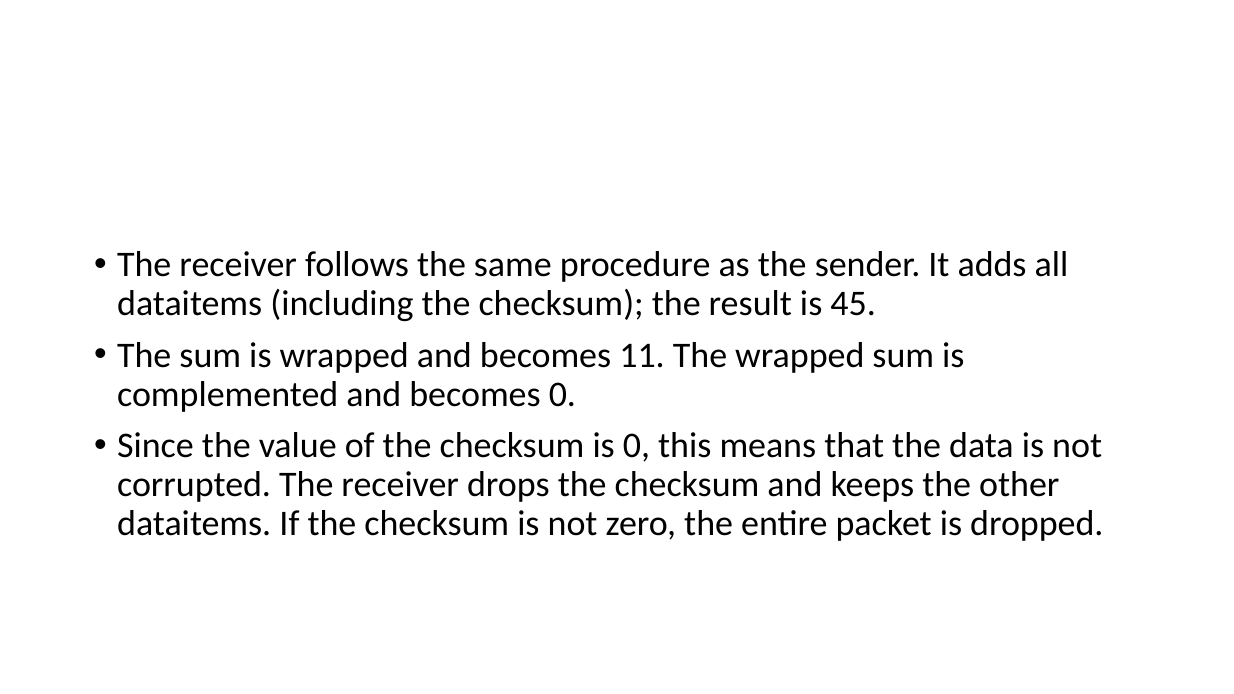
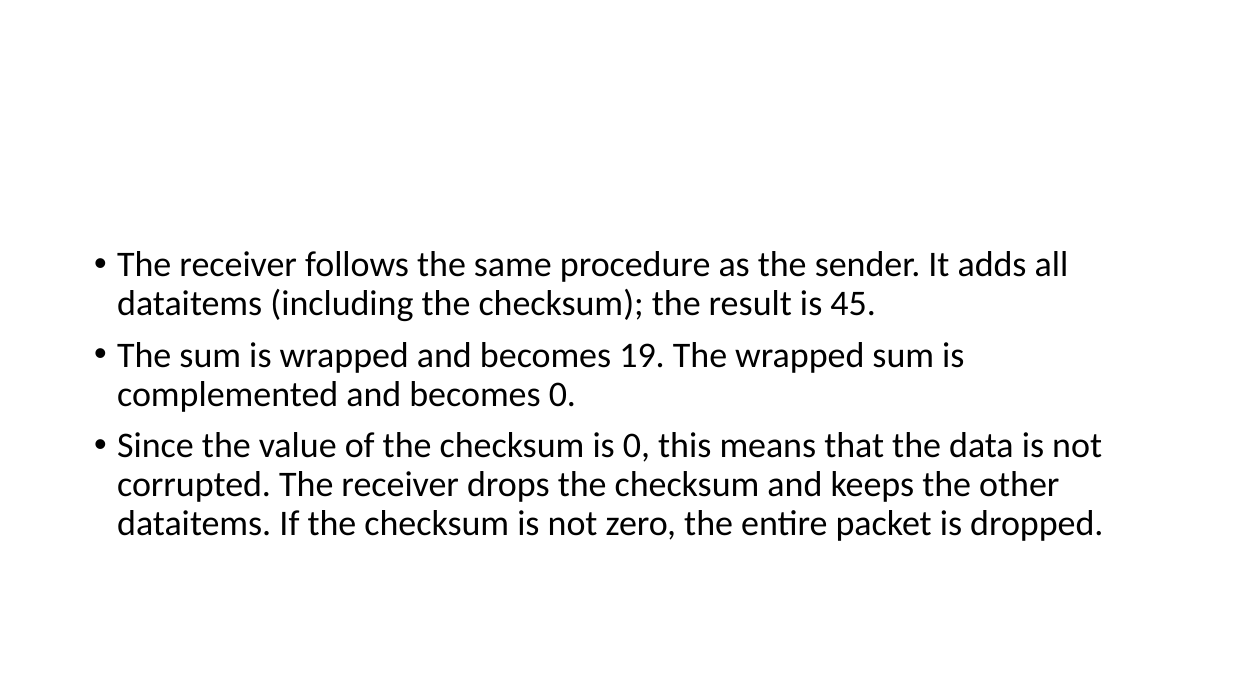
11: 11 -> 19 (642, 355)
